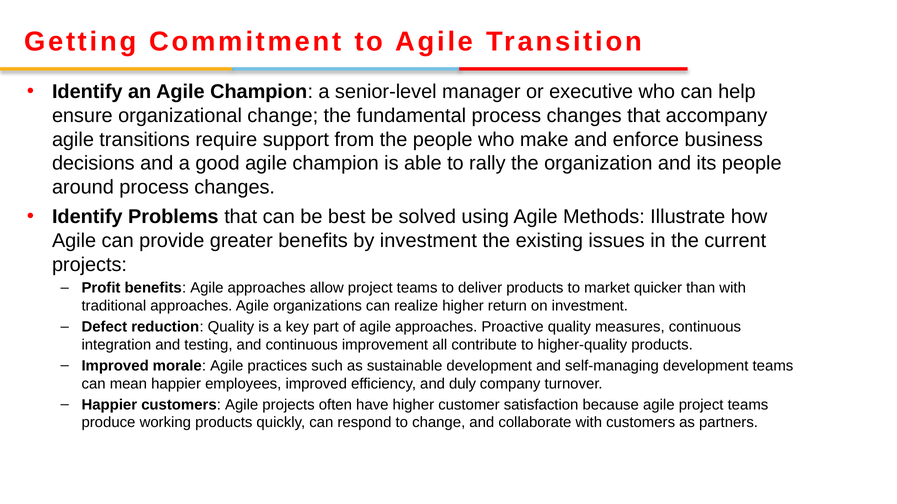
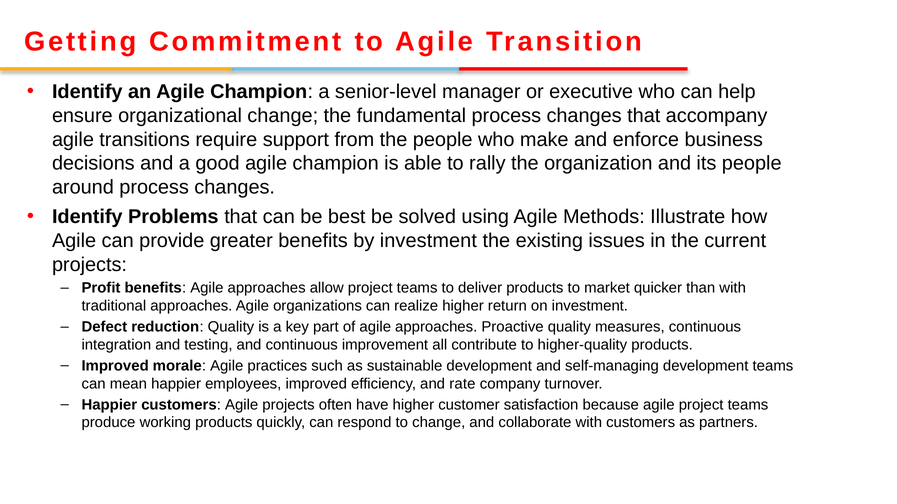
duly: duly -> rate (462, 384)
